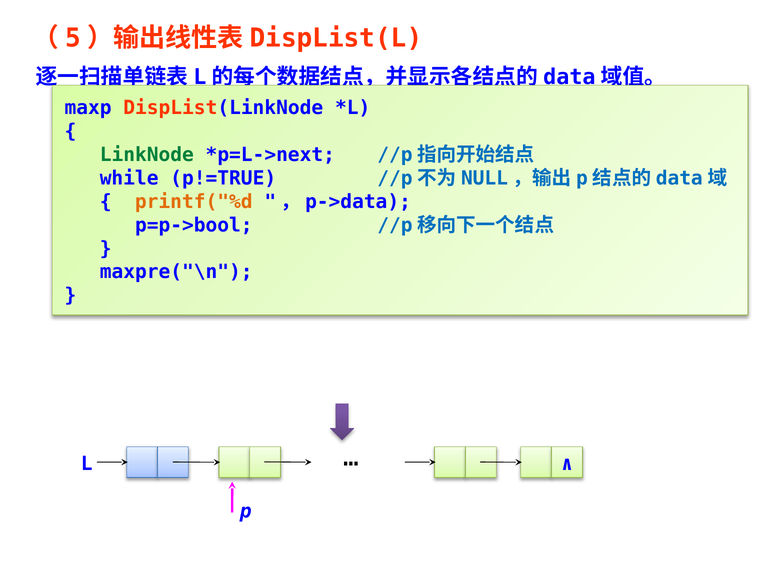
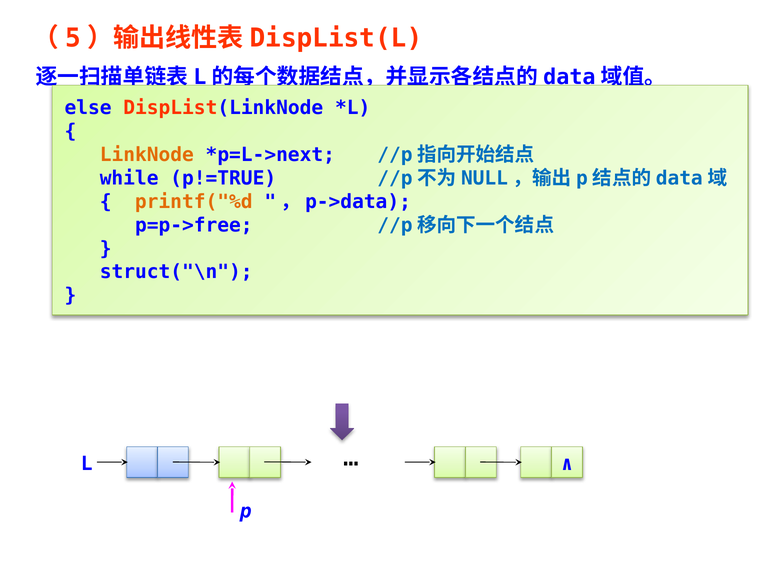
maxp: maxp -> else (88, 108)
LinkNode colour: green -> orange (147, 155)
p=p->bool: p=p->bool -> p=p->free (194, 225)
maxpre("\n: maxpre("\n -> struct("\n (176, 272)
